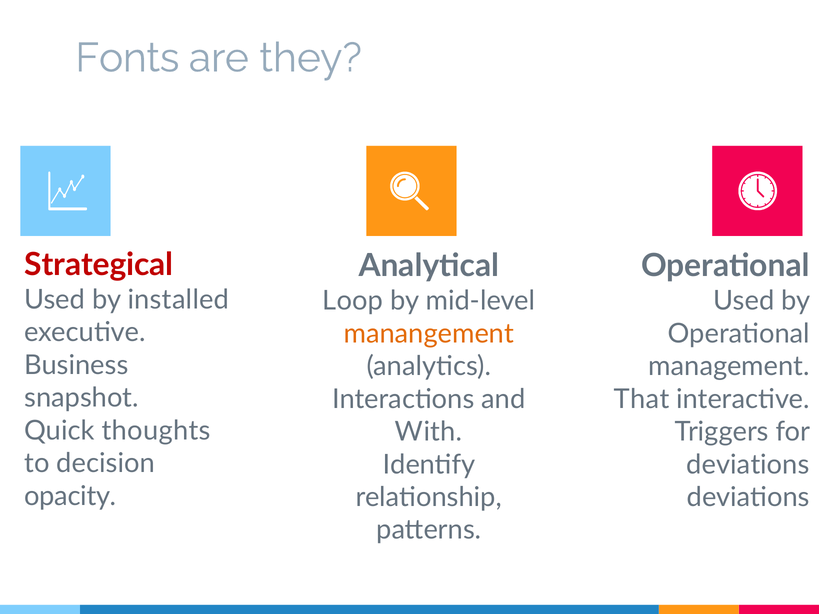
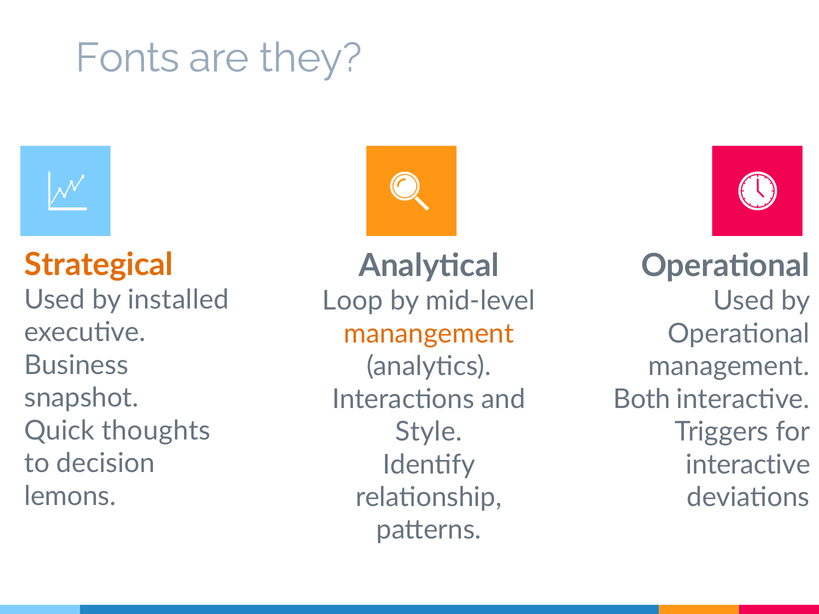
Strategical colour: red -> orange (99, 265)
That: That -> Both (642, 399)
With: With -> Style (429, 432)
deviations: deviations -> interactive (748, 465)
opacity: opacity -> lemons (70, 496)
